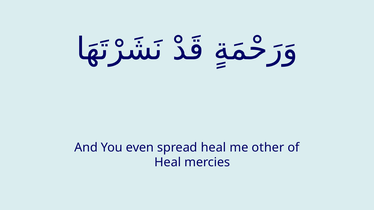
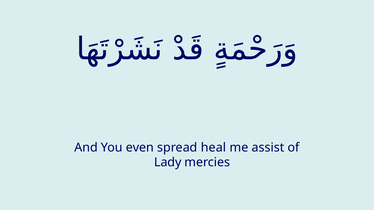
other: other -> assist (268, 148)
Heal: Heal -> Lady (168, 163)
